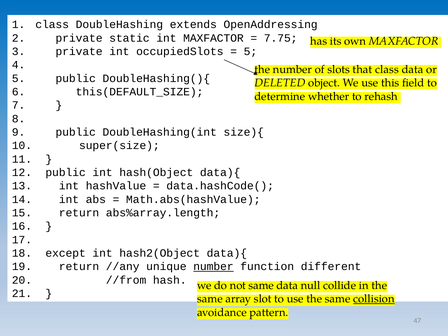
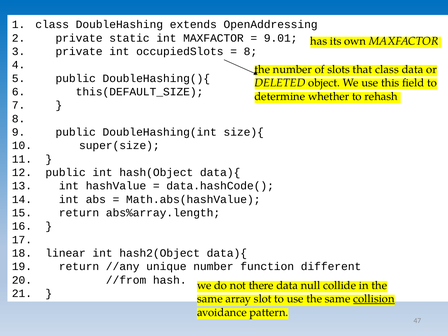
7.75: 7.75 -> 9.01 (281, 38)
5: 5 -> 8 (250, 52)
except: except -> linear (66, 253)
number underline: present -> none (213, 267)
not same: same -> there (261, 286)
